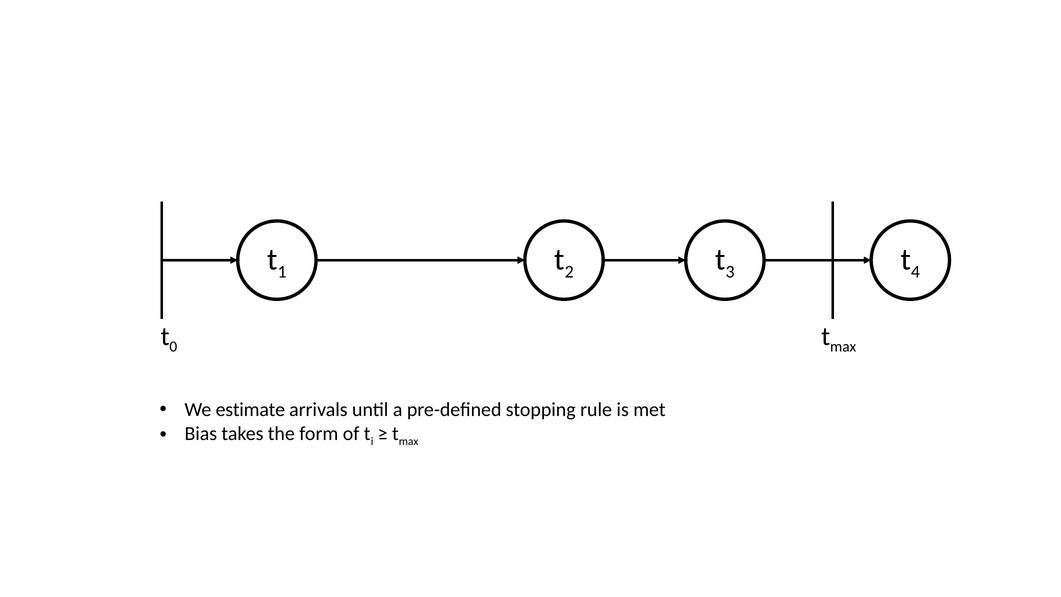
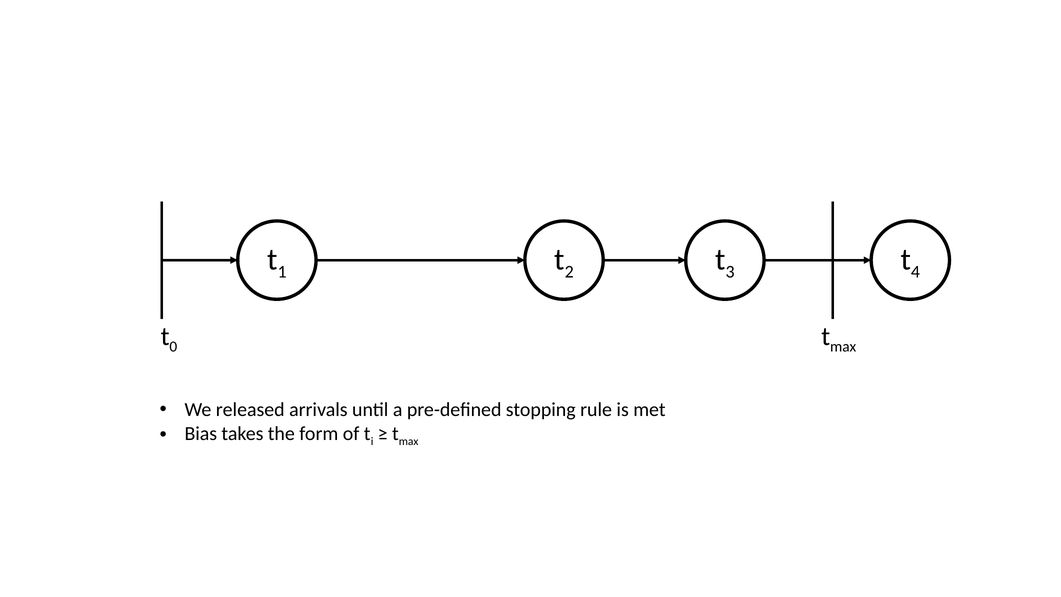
estimate: estimate -> released (250, 410)
